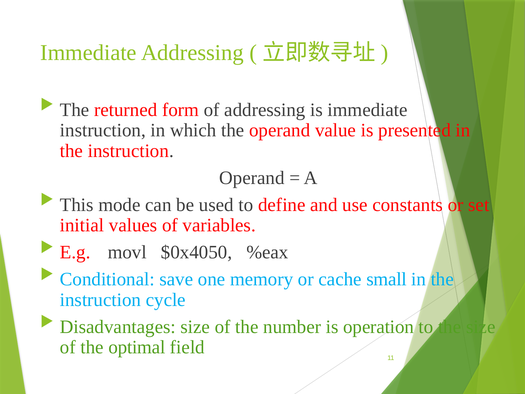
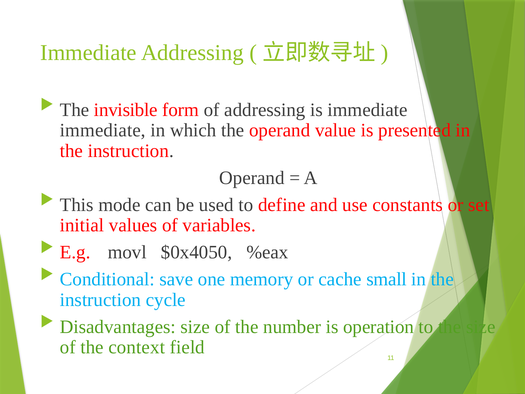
returned: returned -> invisible (126, 110)
instruction: instruction -> immediate (103, 130)
optimal: optimal -> context (137, 347)
